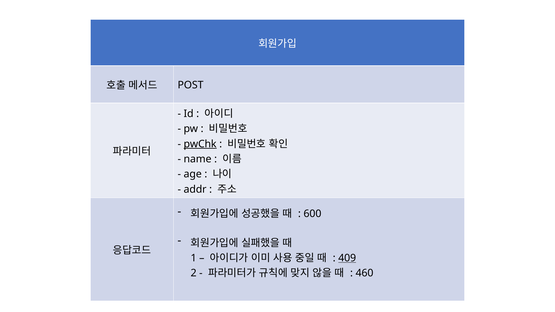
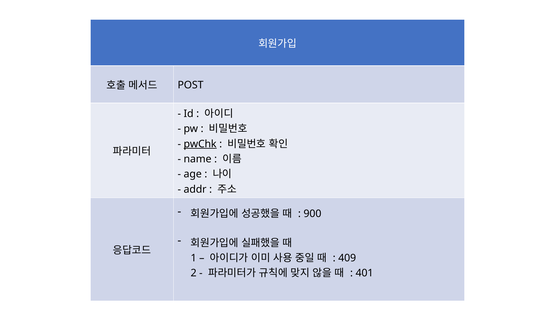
600: 600 -> 900 (312, 214)
409 underline: present -> none (347, 258)
460: 460 -> 401 (365, 273)
